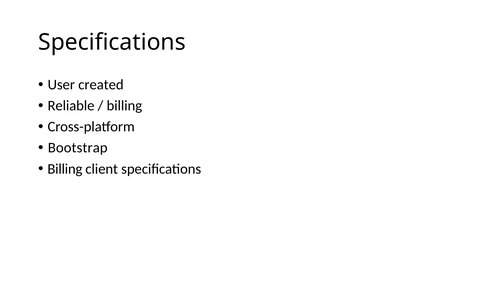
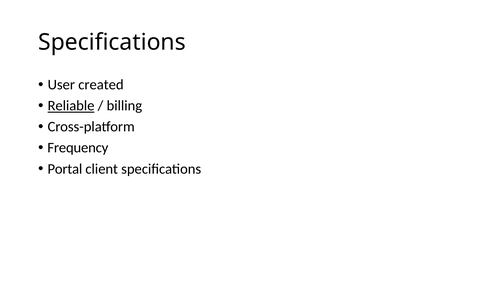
Reliable underline: none -> present (71, 106)
Bootstrap: Bootstrap -> Frequency (78, 148)
Billing: Billing -> Portal (65, 169)
